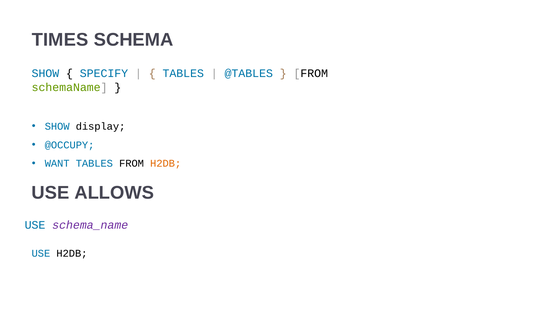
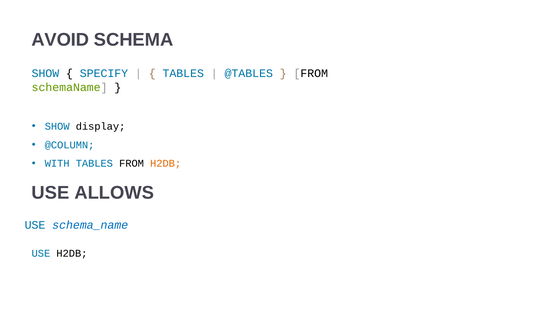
TIMES: TIMES -> AVOID (60, 40)
@OCCUPY: @OCCUPY -> @COLUMN (70, 145)
WANT: WANT -> WITH (57, 164)
schema_name colour: purple -> blue (90, 225)
